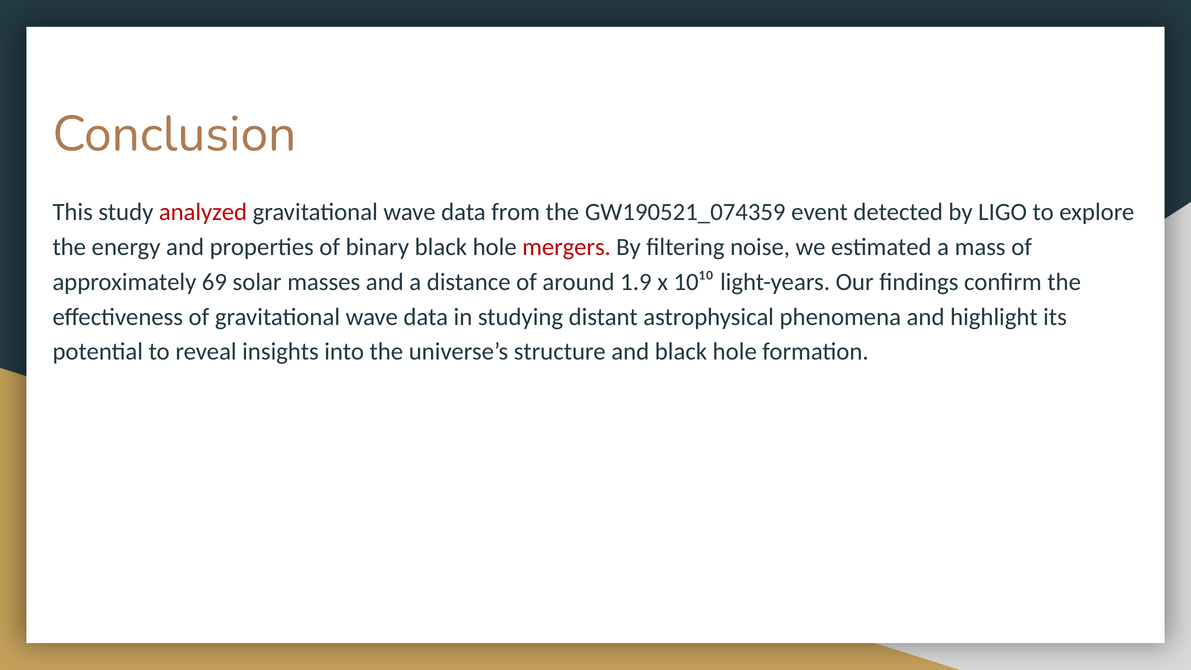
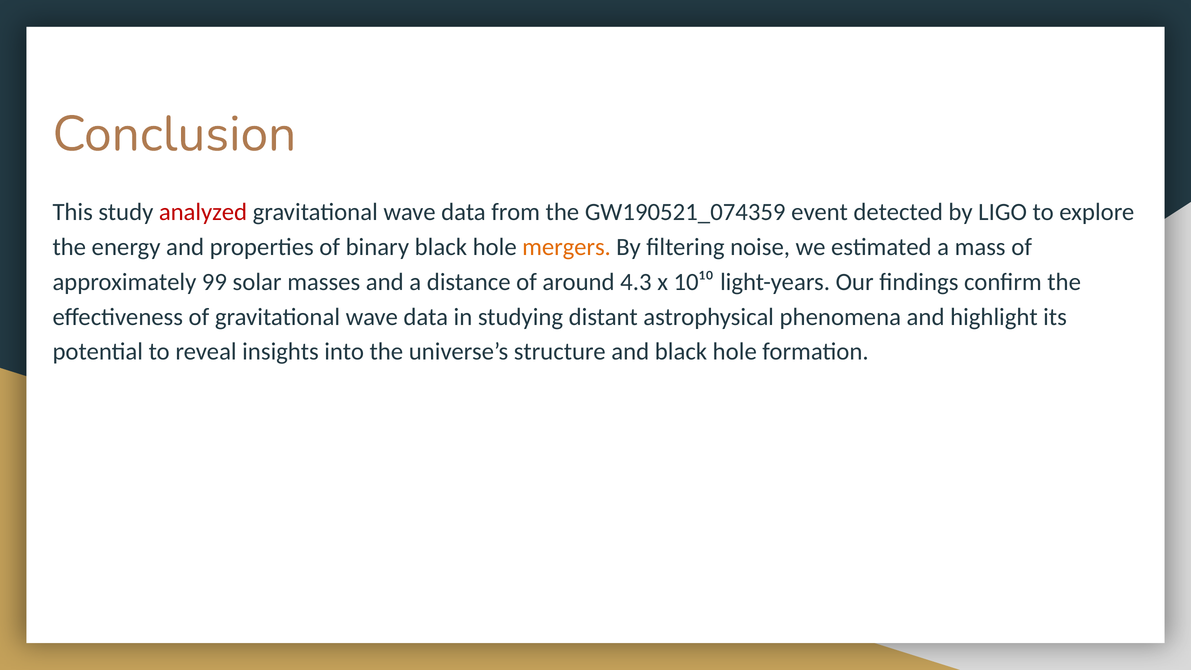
mergers colour: red -> orange (567, 247)
69: 69 -> 99 (214, 282)
1.9: 1.9 -> 4.3 (636, 282)
